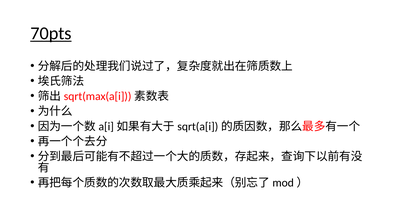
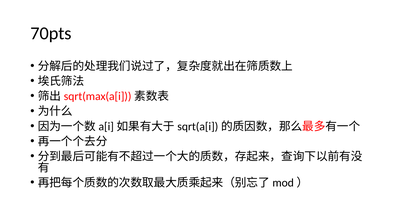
70pts underline: present -> none (51, 33)
